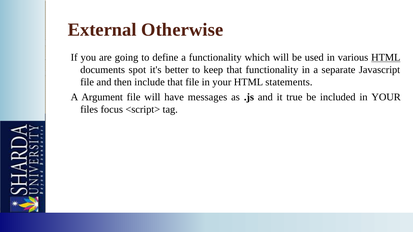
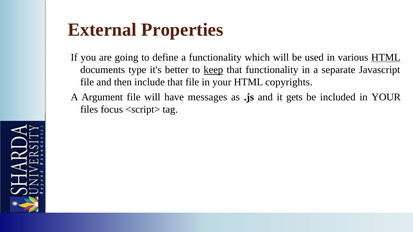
Otherwise: Otherwise -> Properties (182, 30)
spot: spot -> type (137, 70)
keep underline: none -> present (213, 70)
statements: statements -> copyrights (289, 82)
true: true -> gets (294, 97)
